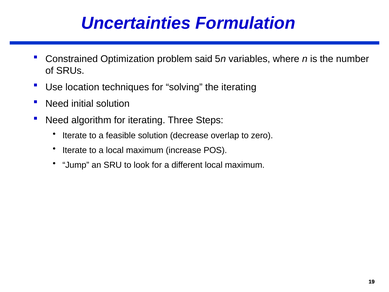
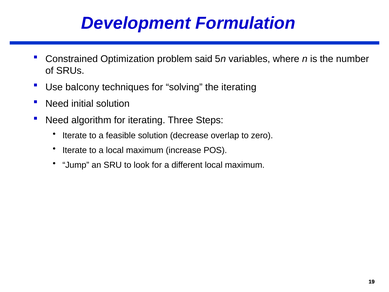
Uncertainties: Uncertainties -> Development (136, 23)
location: location -> balcony (82, 87)
